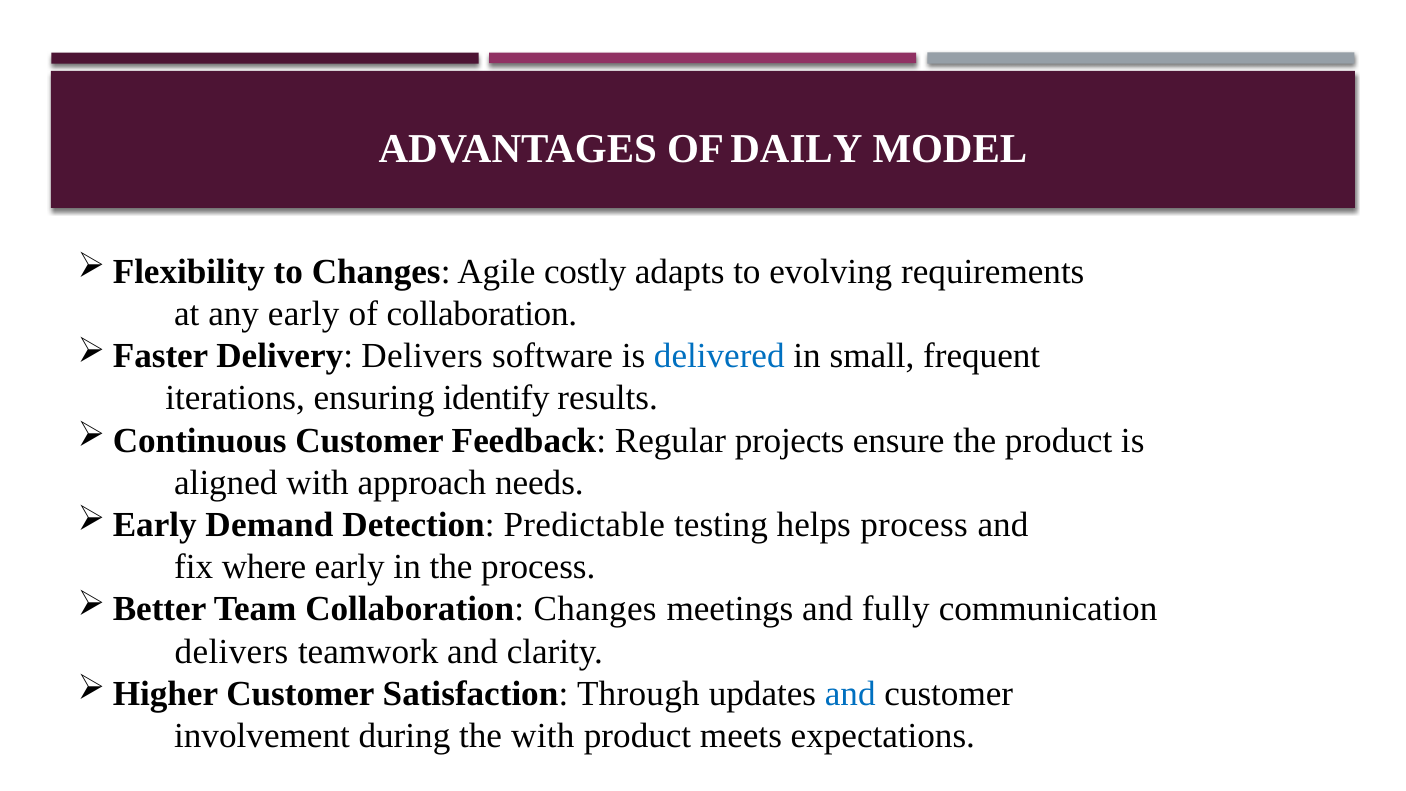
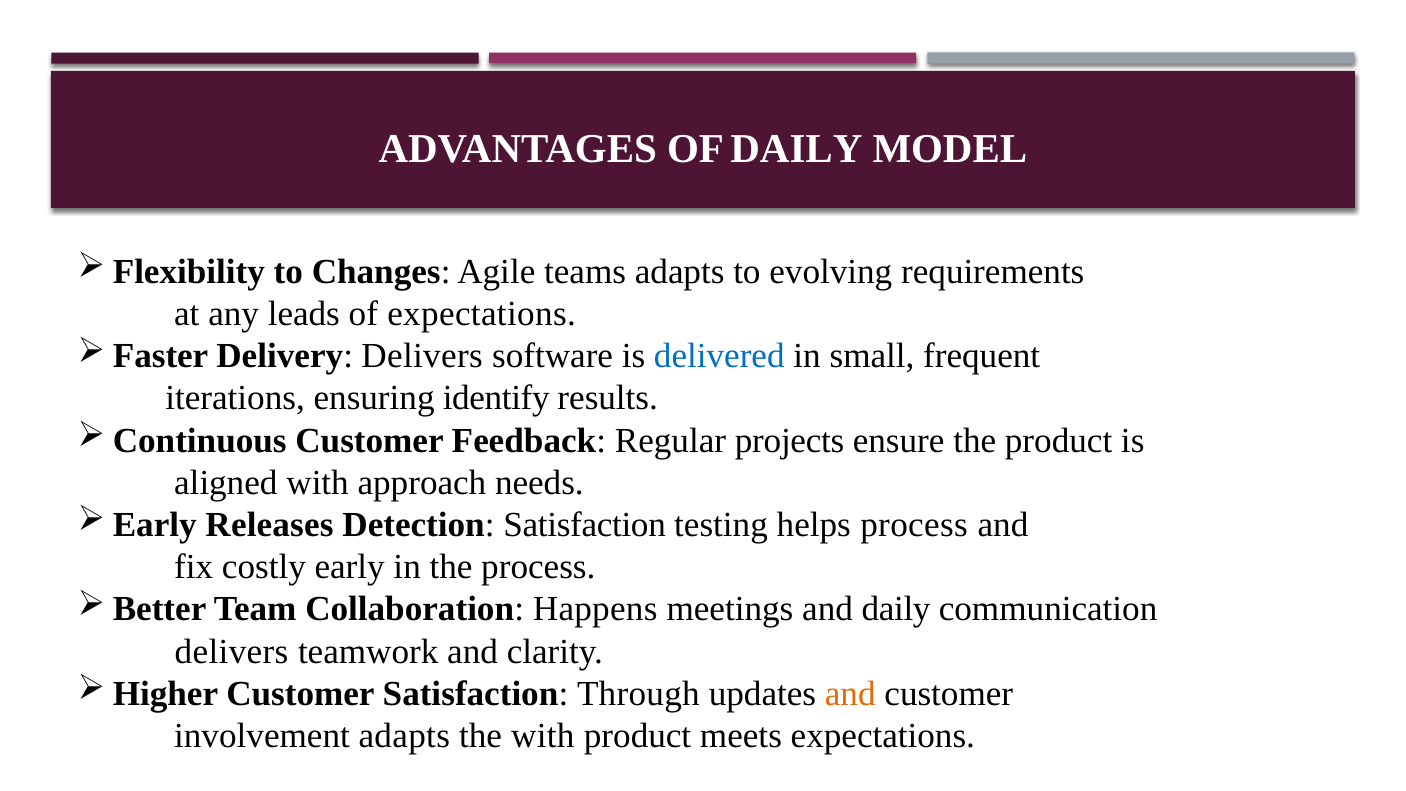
costly: costly -> teams (585, 272)
any early: early -> leads (304, 314)
of collaboration: collaboration -> expectations (482, 314)
Demand: Demand -> Releases (269, 525)
Detection Predictable: Predictable -> Satisfaction (585, 525)
where: where -> costly (264, 567)
Collaboration Changes: Changes -> Happens (595, 609)
and fully: fully -> daily (896, 609)
and colour: blue -> orange (850, 694)
involvement during: during -> adapts (404, 736)
